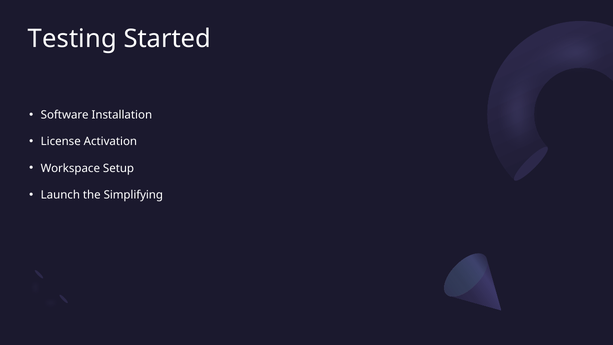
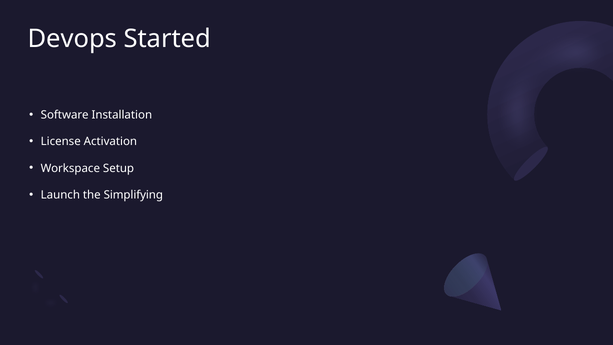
Testing: Testing -> Devops (72, 39)
